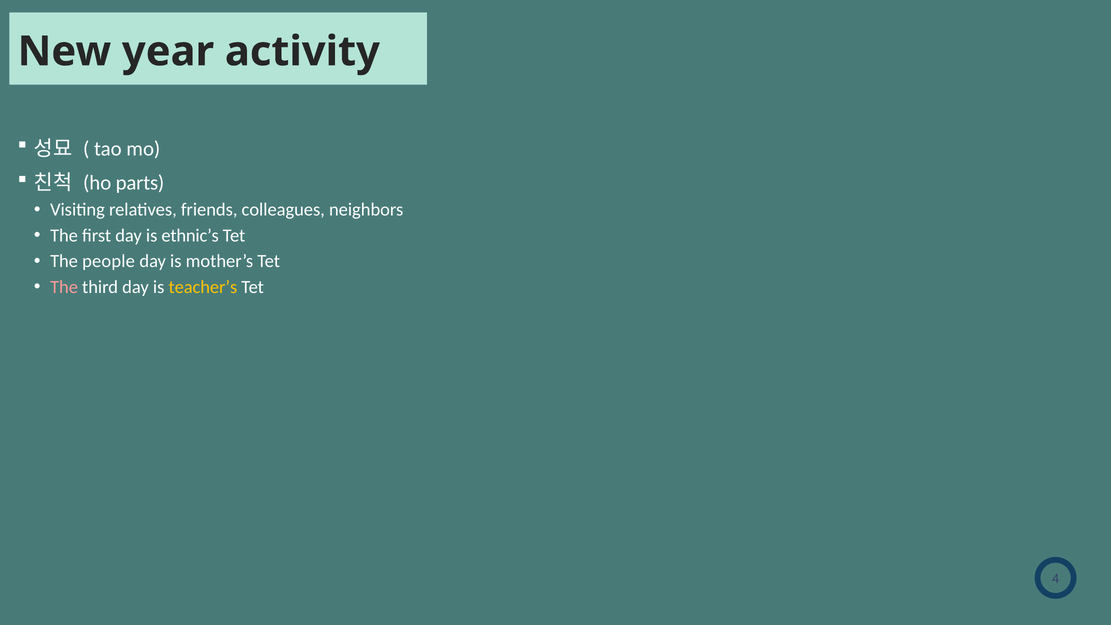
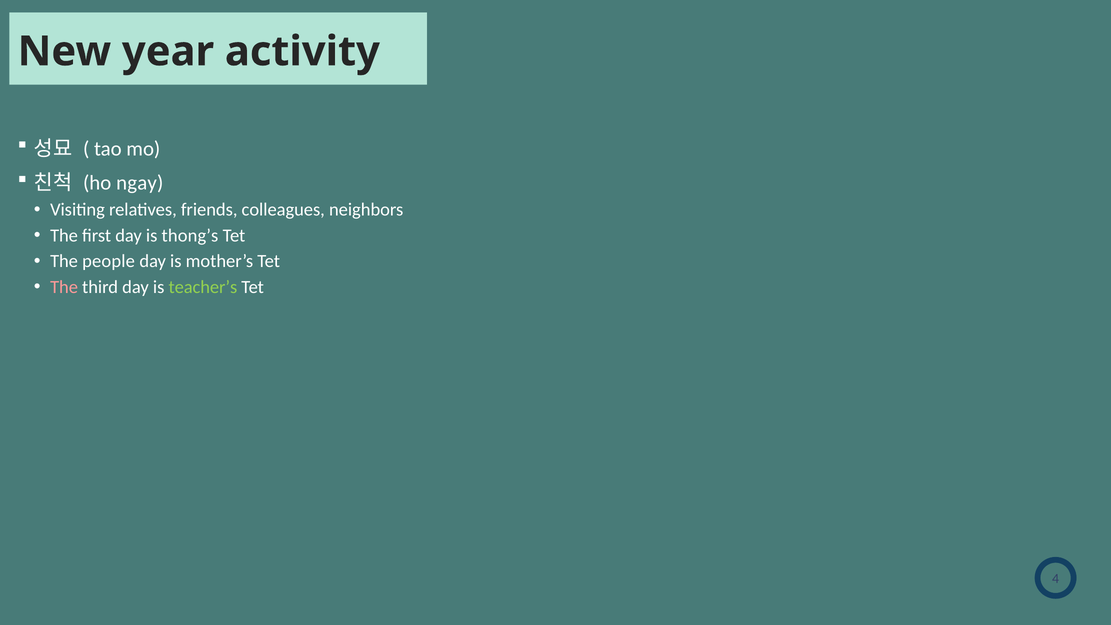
parts: parts -> ngay (140, 183)
ethnic’s: ethnic’s -> thong’s (190, 236)
teacher’s colour: yellow -> light green (203, 287)
